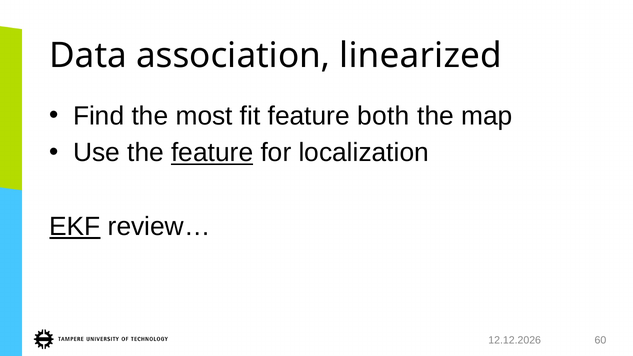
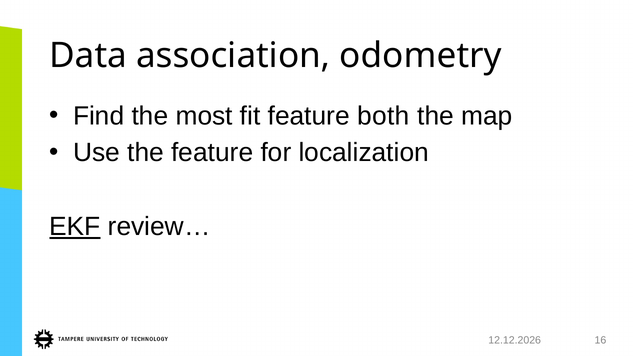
linearized: linearized -> odometry (421, 56)
feature underline: present -> none (212, 153)
60: 60 -> 16 (600, 340)
